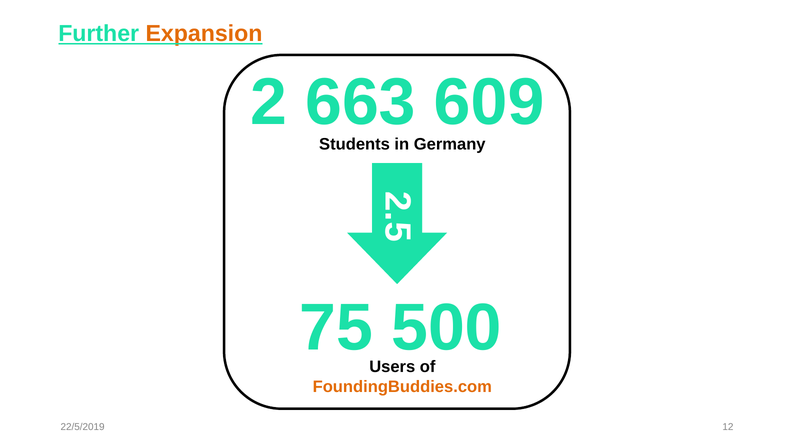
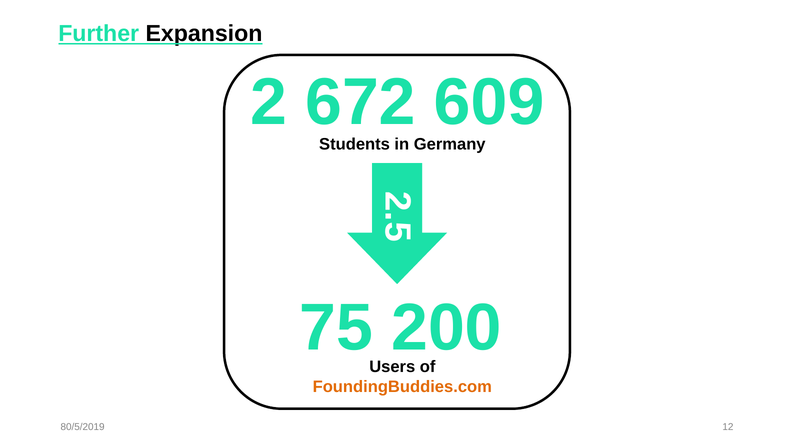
Expansion colour: orange -> black (204, 34)
663: 663 -> 672 (360, 102)
500: 500 -> 200 (446, 328)
22/5/2019: 22/5/2019 -> 80/5/2019 (83, 427)
